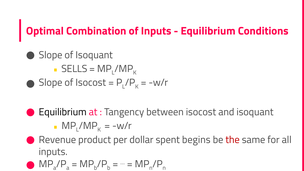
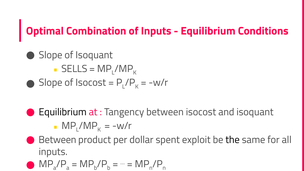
Revenue: Revenue -> Between (57, 140)
begins: begins -> exploit (196, 140)
the colour: red -> black (233, 140)
